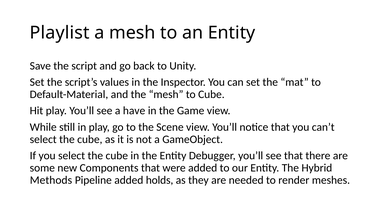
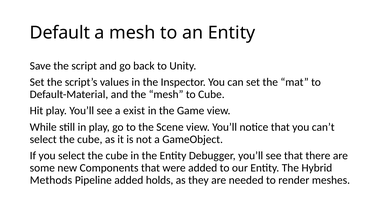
Playlist: Playlist -> Default (60, 33)
have: have -> exist (134, 111)
